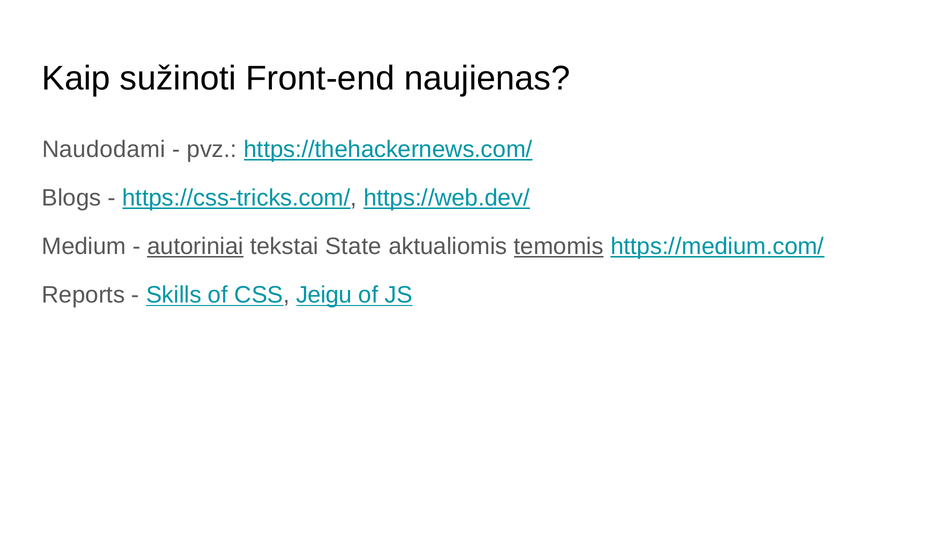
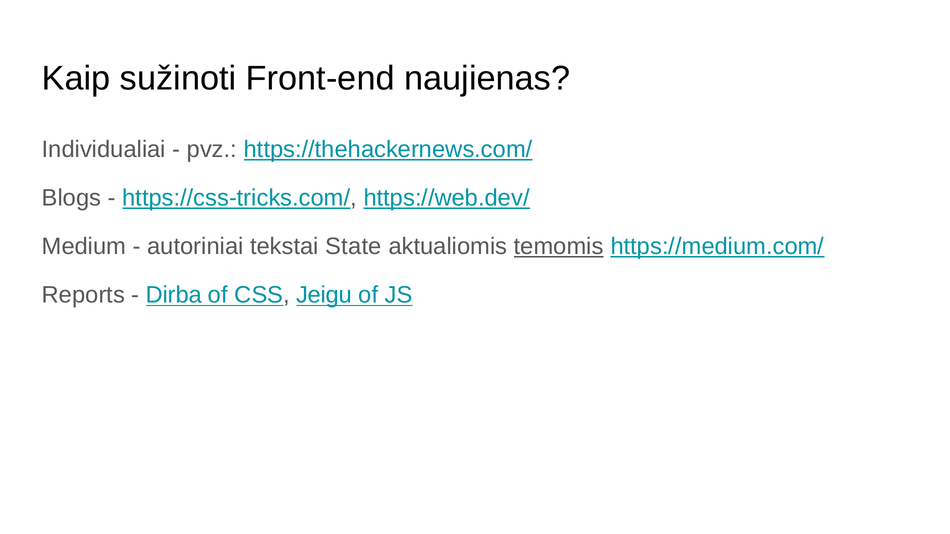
Naudodami: Naudodami -> Individualiai (104, 149)
autoriniai underline: present -> none (195, 247)
Skills: Skills -> Dirba (174, 295)
